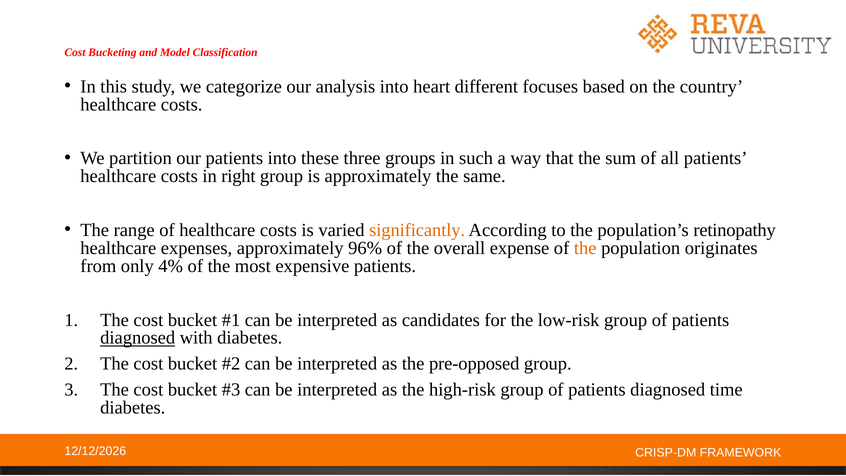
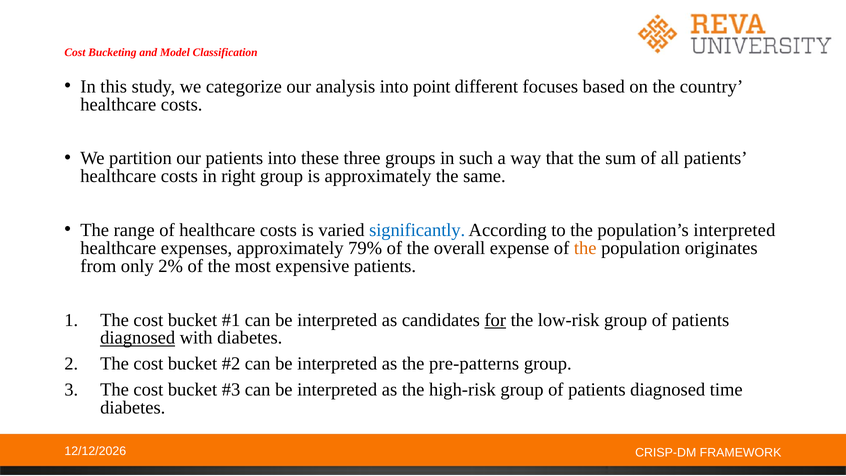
heart: heart -> point (432, 86)
significantly colour: orange -> blue (417, 230)
population’s retinopathy: retinopathy -> interpreted (734, 230)
96%: 96% -> 79% (365, 248)
4%: 4% -> 2% (171, 266)
for underline: none -> present (495, 320)
pre-opposed: pre-opposed -> pre-patterns (474, 364)
